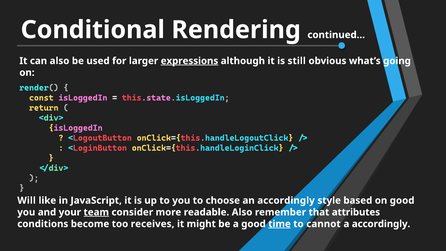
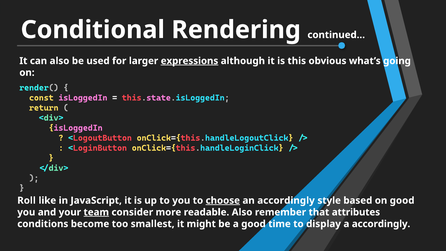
still: still -> this (297, 61)
Will: Will -> Roll (27, 200)
choose underline: none -> present (223, 200)
receives: receives -> smallest (153, 224)
time underline: present -> none (280, 224)
cannot: cannot -> display (324, 224)
